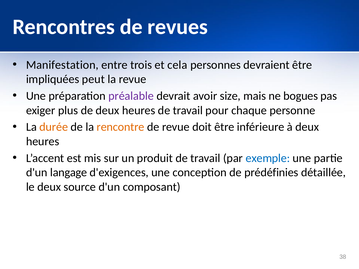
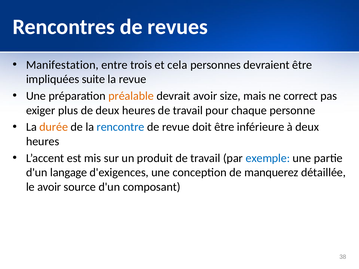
peut: peut -> suite (93, 79)
préalable colour: purple -> orange (131, 96)
bogues: bogues -> correct (301, 96)
rencontre colour: orange -> blue (121, 127)
prédéfinies: prédéfinies -> manquerez (271, 173)
le deux: deux -> avoir (49, 187)
